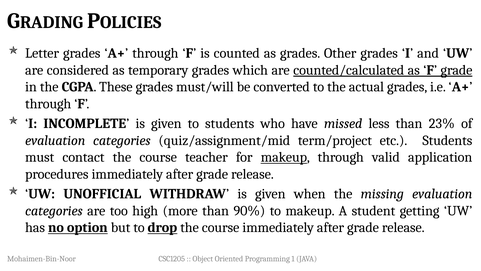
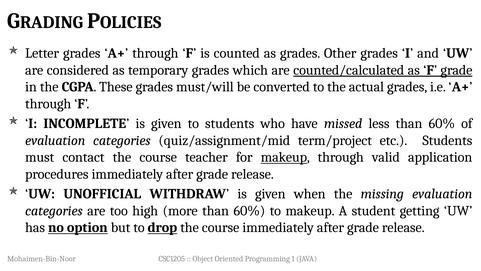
less than 23%: 23% -> 60% (442, 123)
more than 90%: 90% -> 60% (249, 210)
